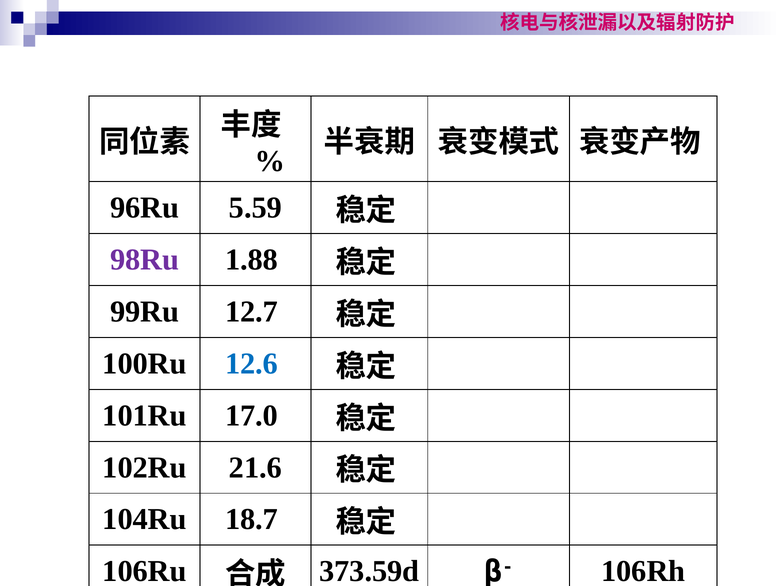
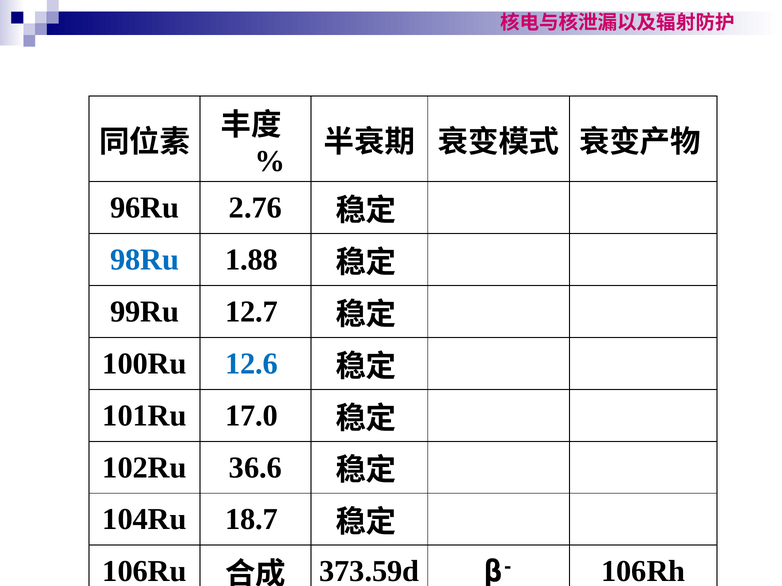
5.59: 5.59 -> 2.76 (255, 208)
98Ru colour: purple -> blue (145, 260)
21.6: 21.6 -> 36.6 (255, 468)
